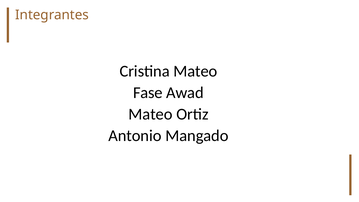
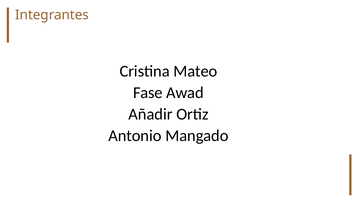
Mateo: Mateo -> Añadir (150, 114)
